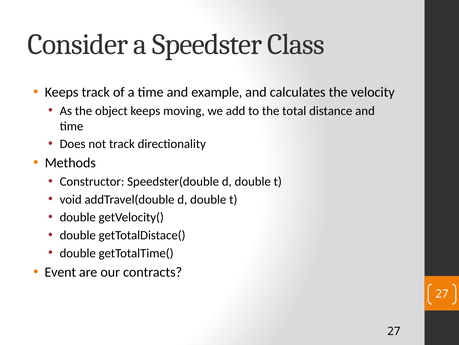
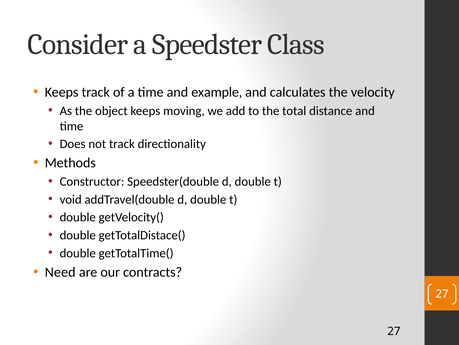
Event: Event -> Need (60, 272)
